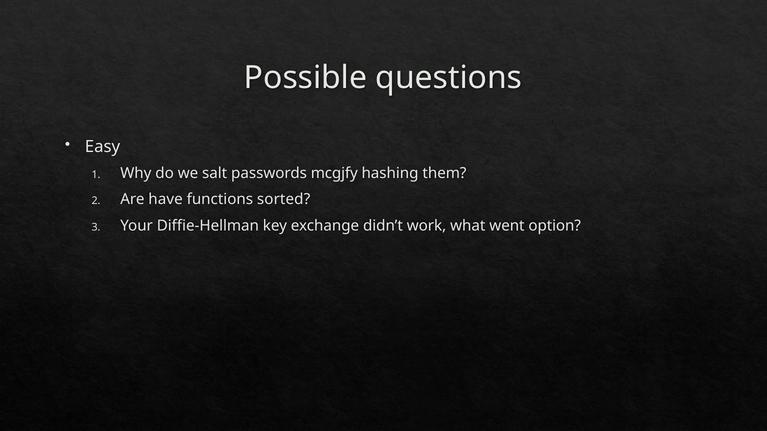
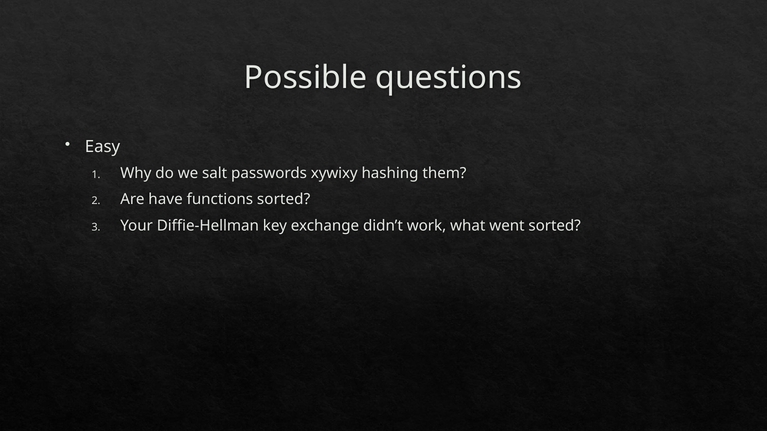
mcgjfy: mcgjfy -> xywixy (334, 174)
went option: option -> sorted (555, 226)
